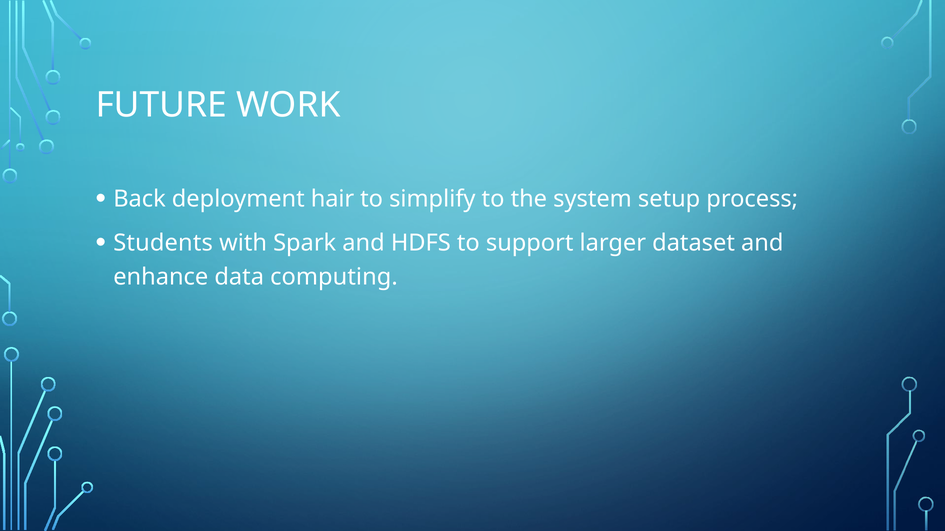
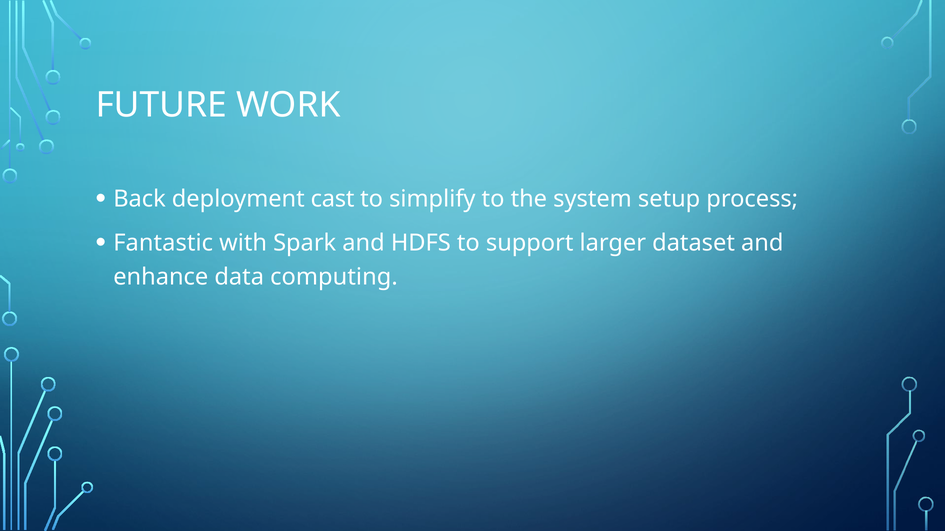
hair: hair -> cast (333, 199)
Students: Students -> Fantastic (163, 243)
